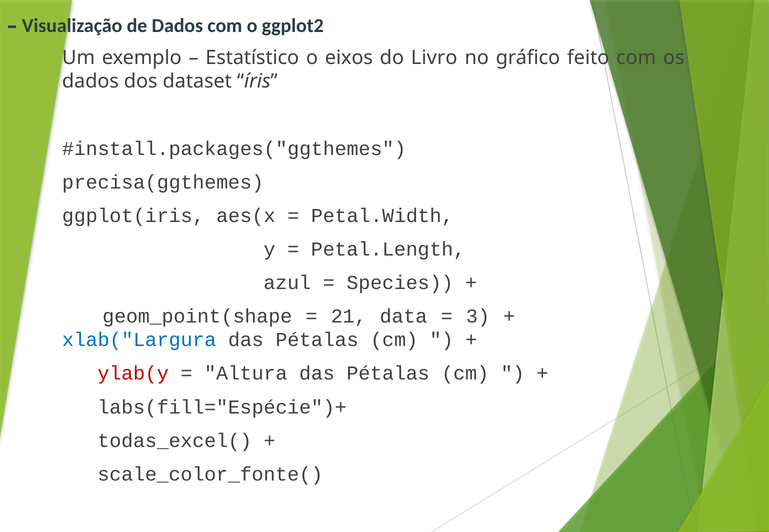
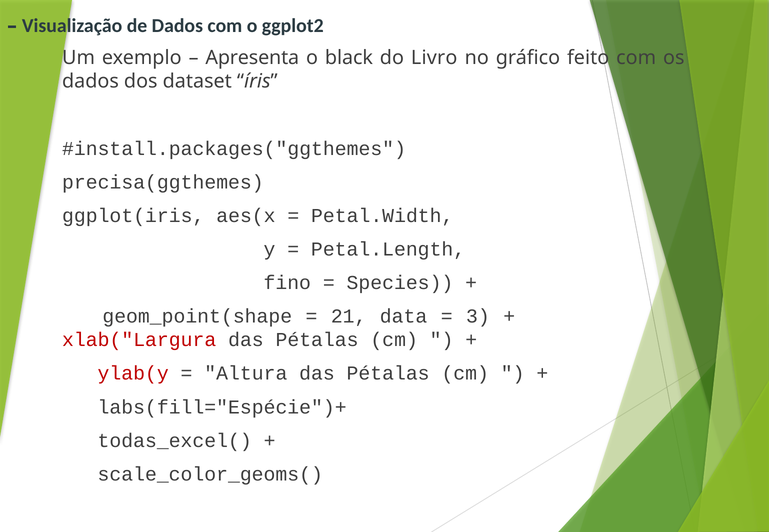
Estatístico: Estatístico -> Apresenta (252, 58)
eixos: eixos -> black (349, 58)
azul: azul -> fino (287, 283)
xlab("Largura colour: blue -> red (139, 340)
scale_color_fonte(: scale_color_fonte( -> scale_color_geoms( (210, 474)
